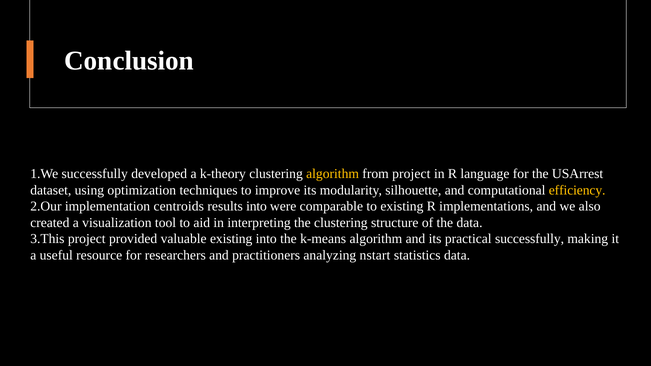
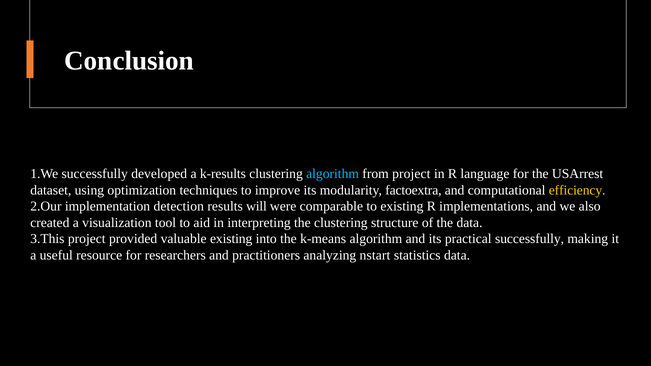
k-theory: k-theory -> k-results (223, 174)
algorithm colour: yellow -> light blue (333, 174)
silhouette: silhouette -> factoextra (413, 190)
centroids: centroids -> detection (179, 206)
results into: into -> will (257, 206)
